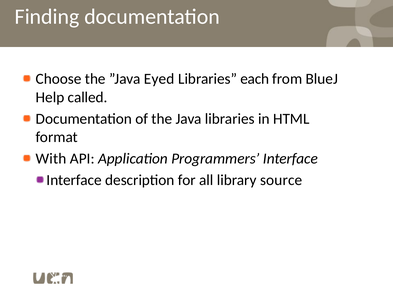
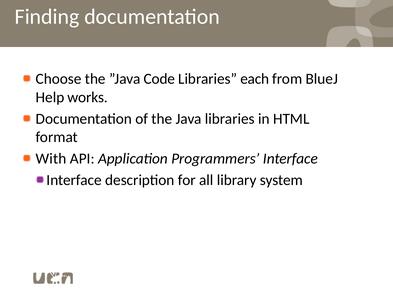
Eyed: Eyed -> Code (159, 79)
called: called -> works (88, 97)
source: source -> system (281, 180)
